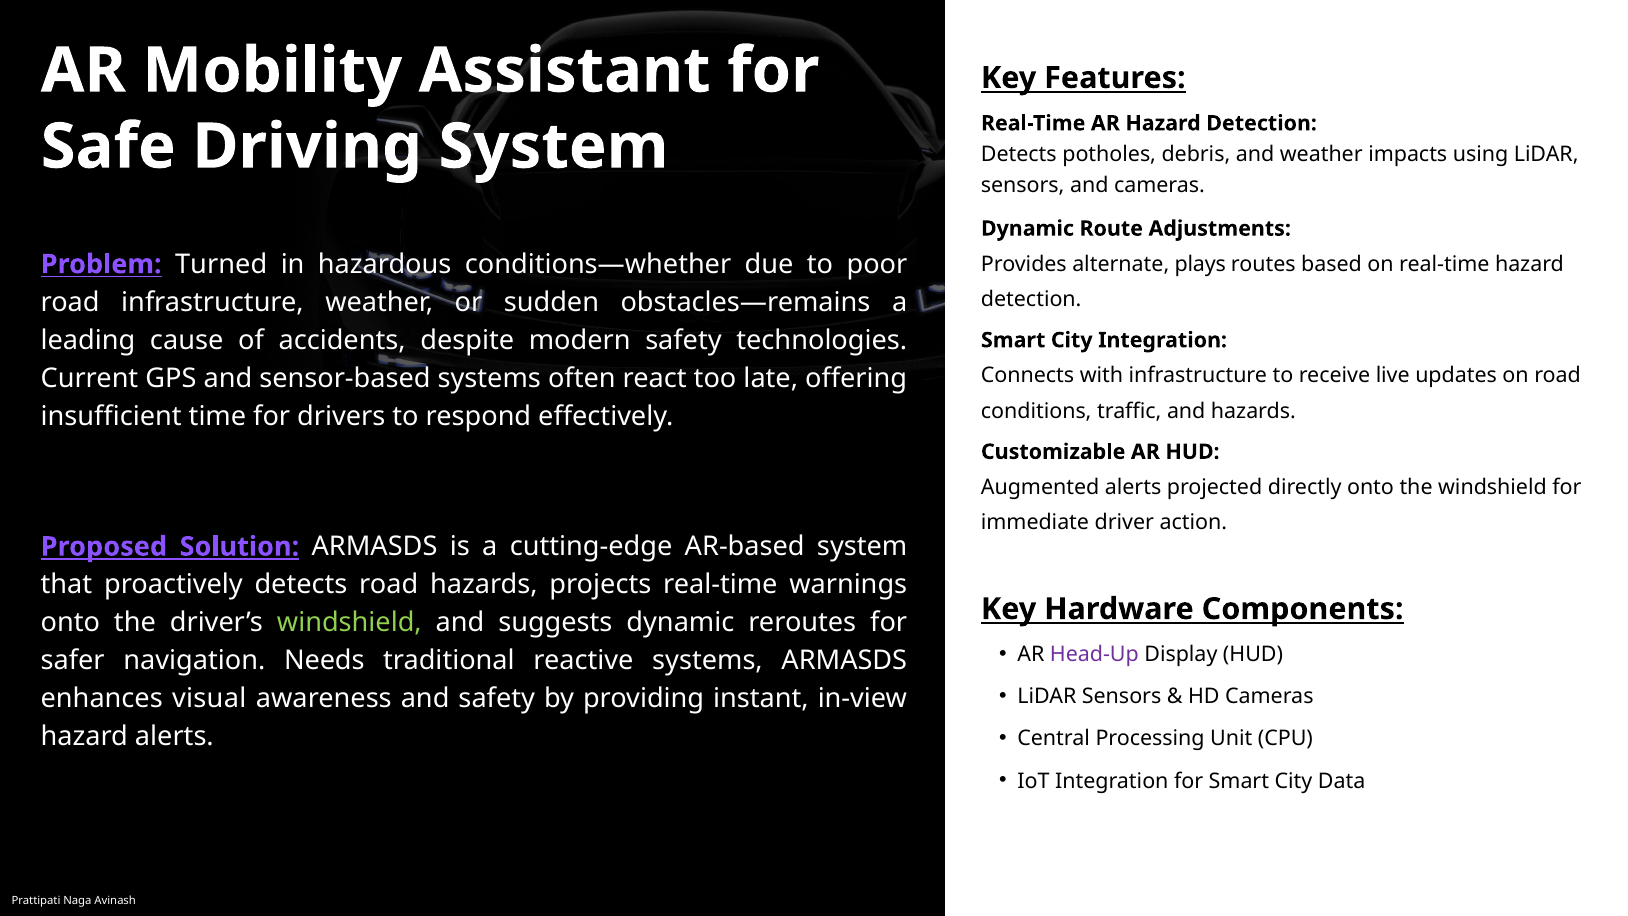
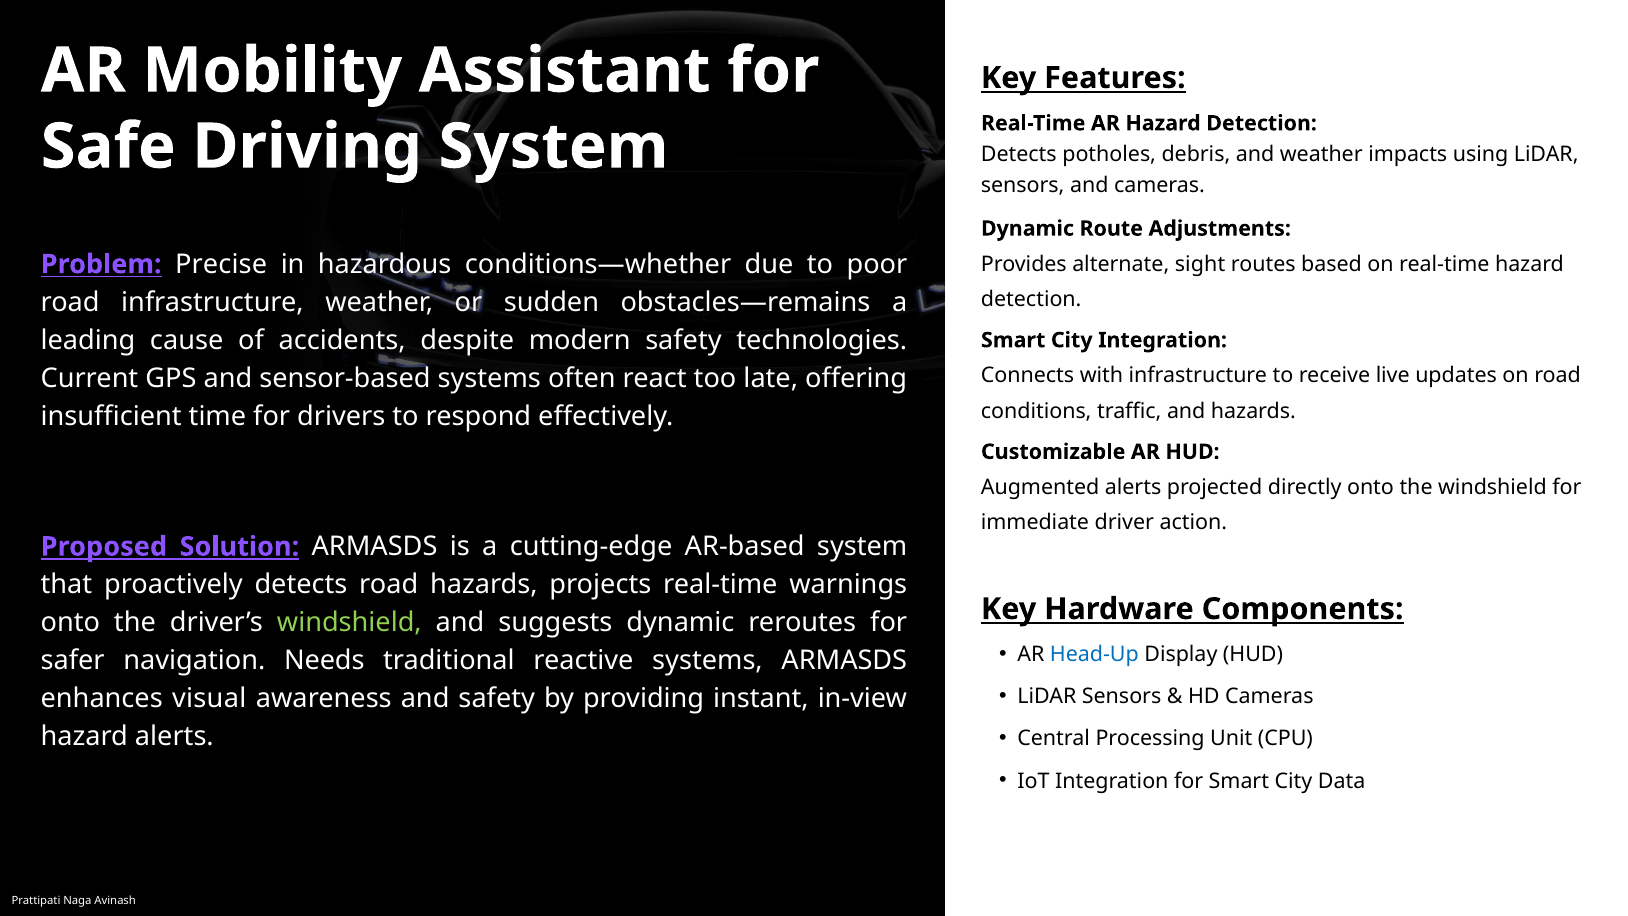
plays: plays -> sight (1200, 264)
Turned: Turned -> Precise (221, 264)
Head-Up colour: purple -> blue (1094, 655)
